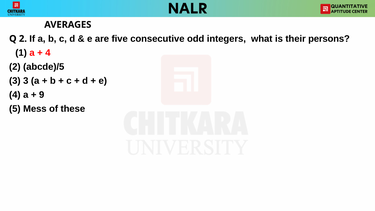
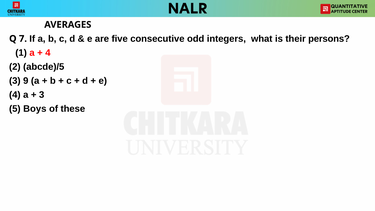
Q 2: 2 -> 7 (23, 39)
3 3: 3 -> 9 (26, 81)
9: 9 -> 3 (42, 95)
Mess: Mess -> Boys (35, 109)
